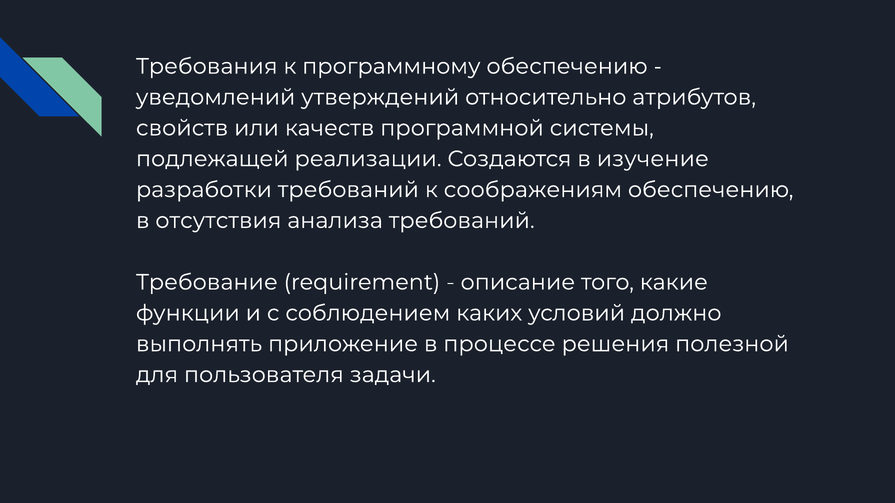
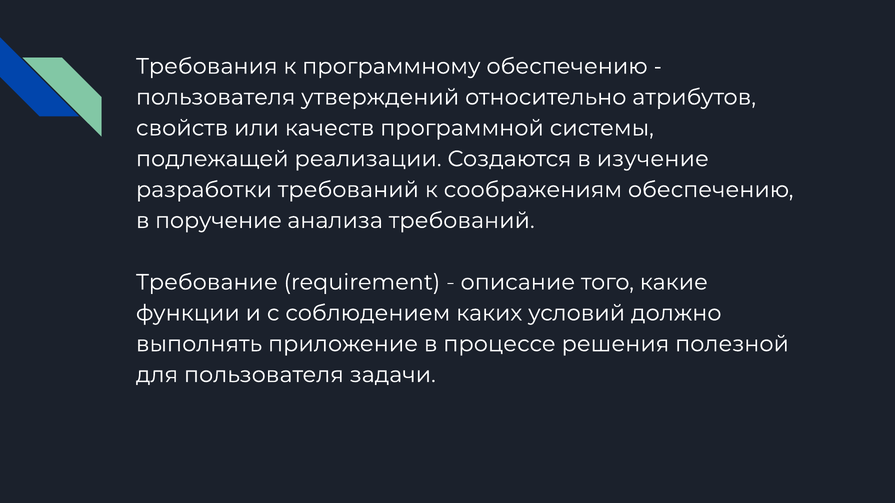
уведомлений: уведомлений -> пользователя (216, 97)
отсутствия: отсутствия -> поручение (218, 221)
